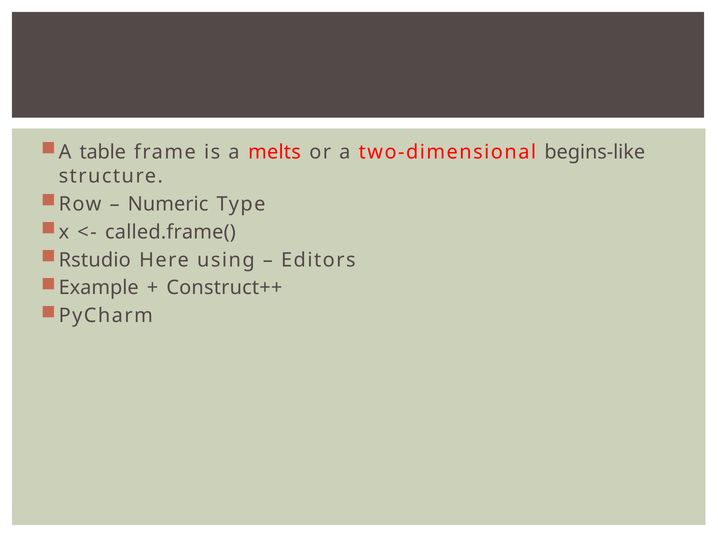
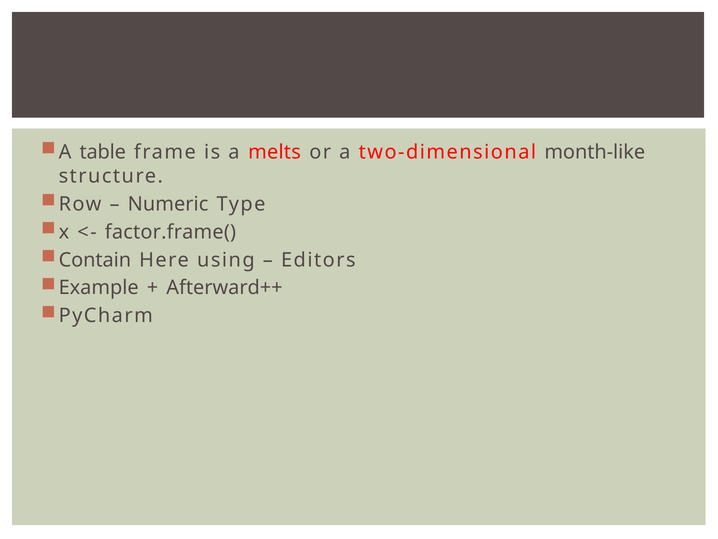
begins-like: begins-like -> month-like (595, 152)
called.frame(: called.frame( -> factor.frame( (170, 232)
Rstudio: Rstudio -> Contain (95, 260)
Construct++: Construct++ -> Afterward++ (225, 288)
